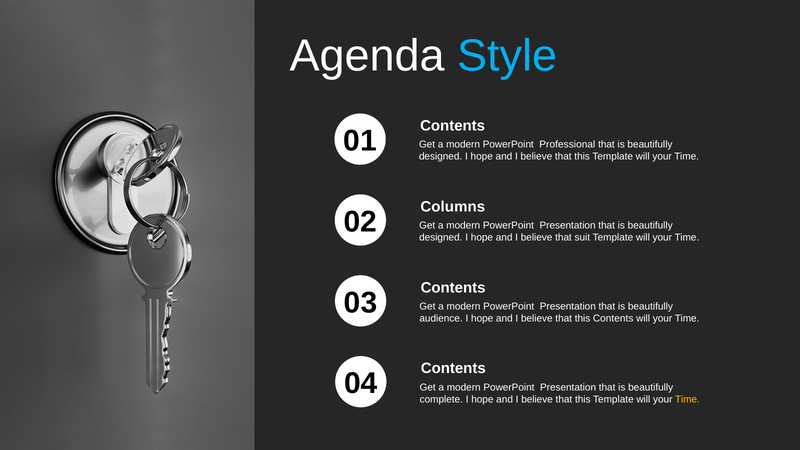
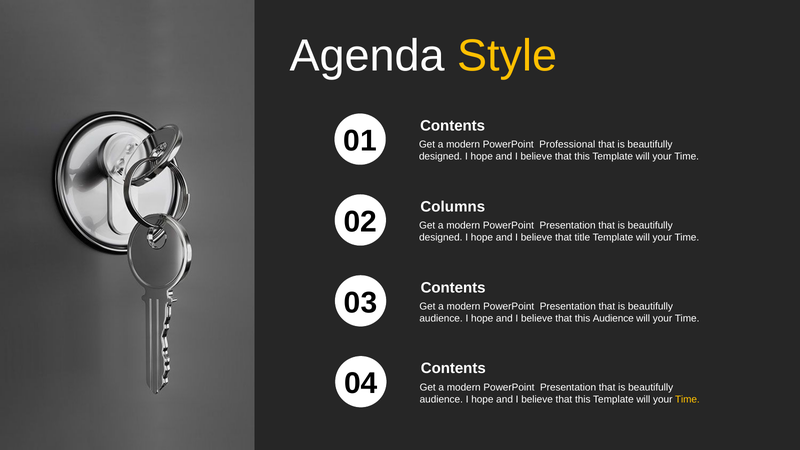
Style colour: light blue -> yellow (507, 56)
suit: suit -> title (582, 238)
this Contents: Contents -> Audience (613, 318)
complete: complete -> audience (441, 399)
